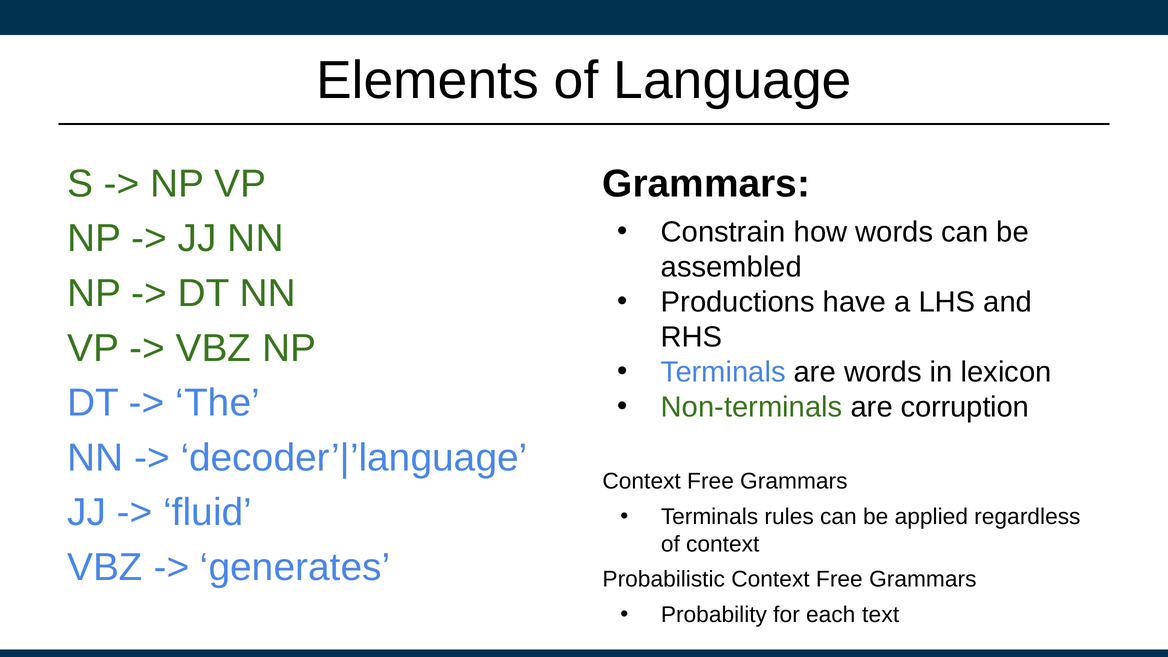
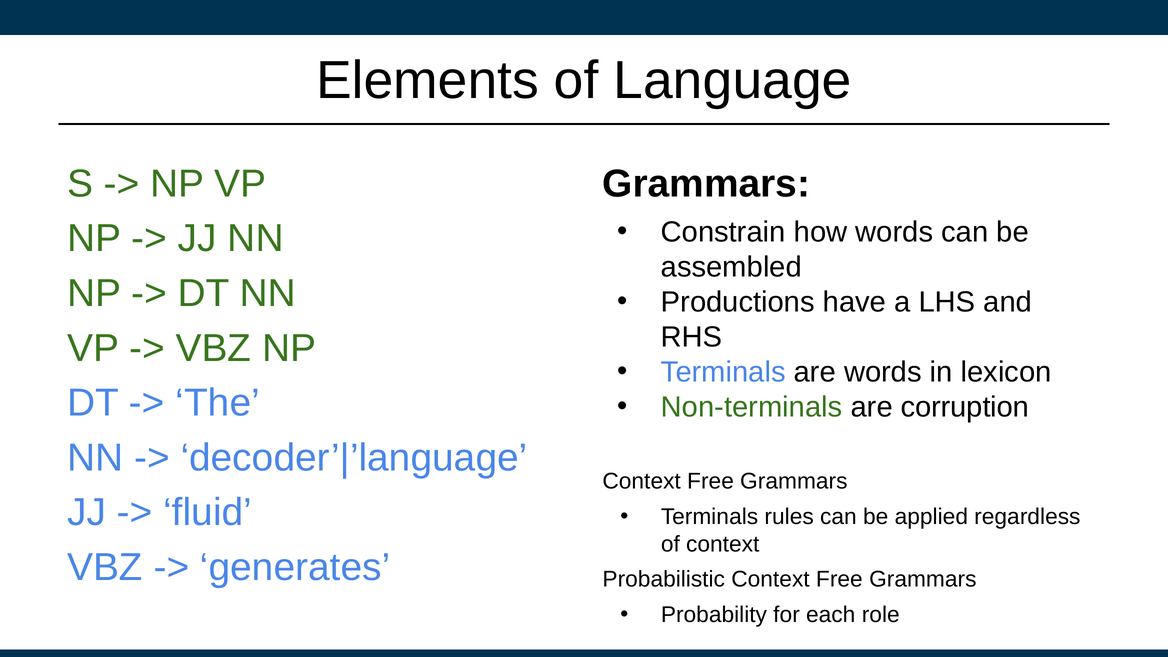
text: text -> role (881, 615)
